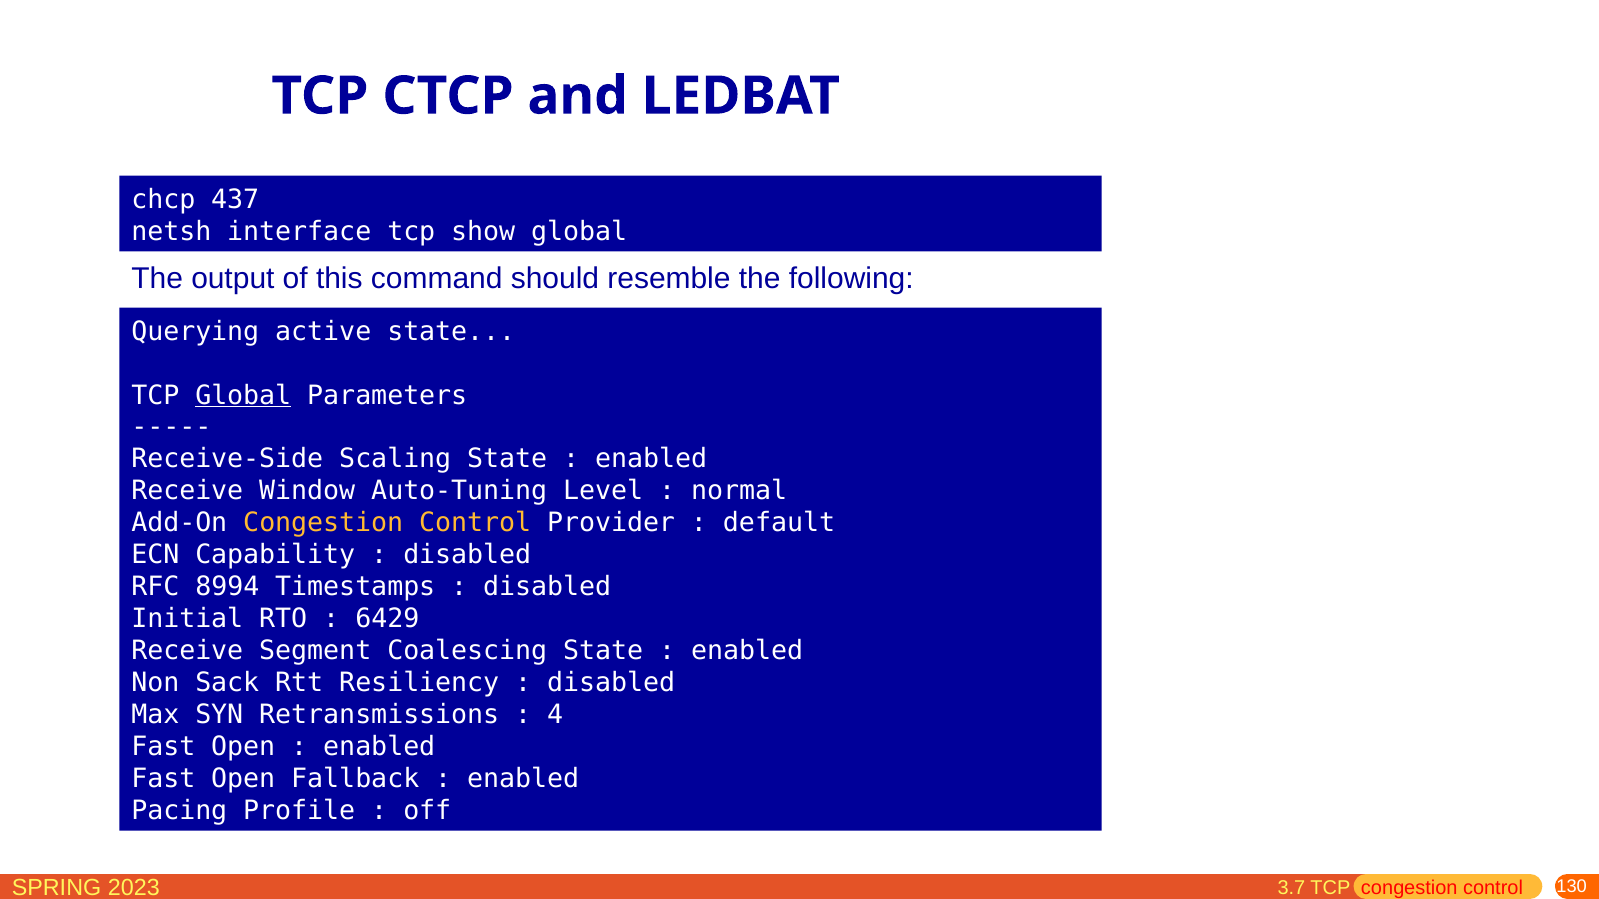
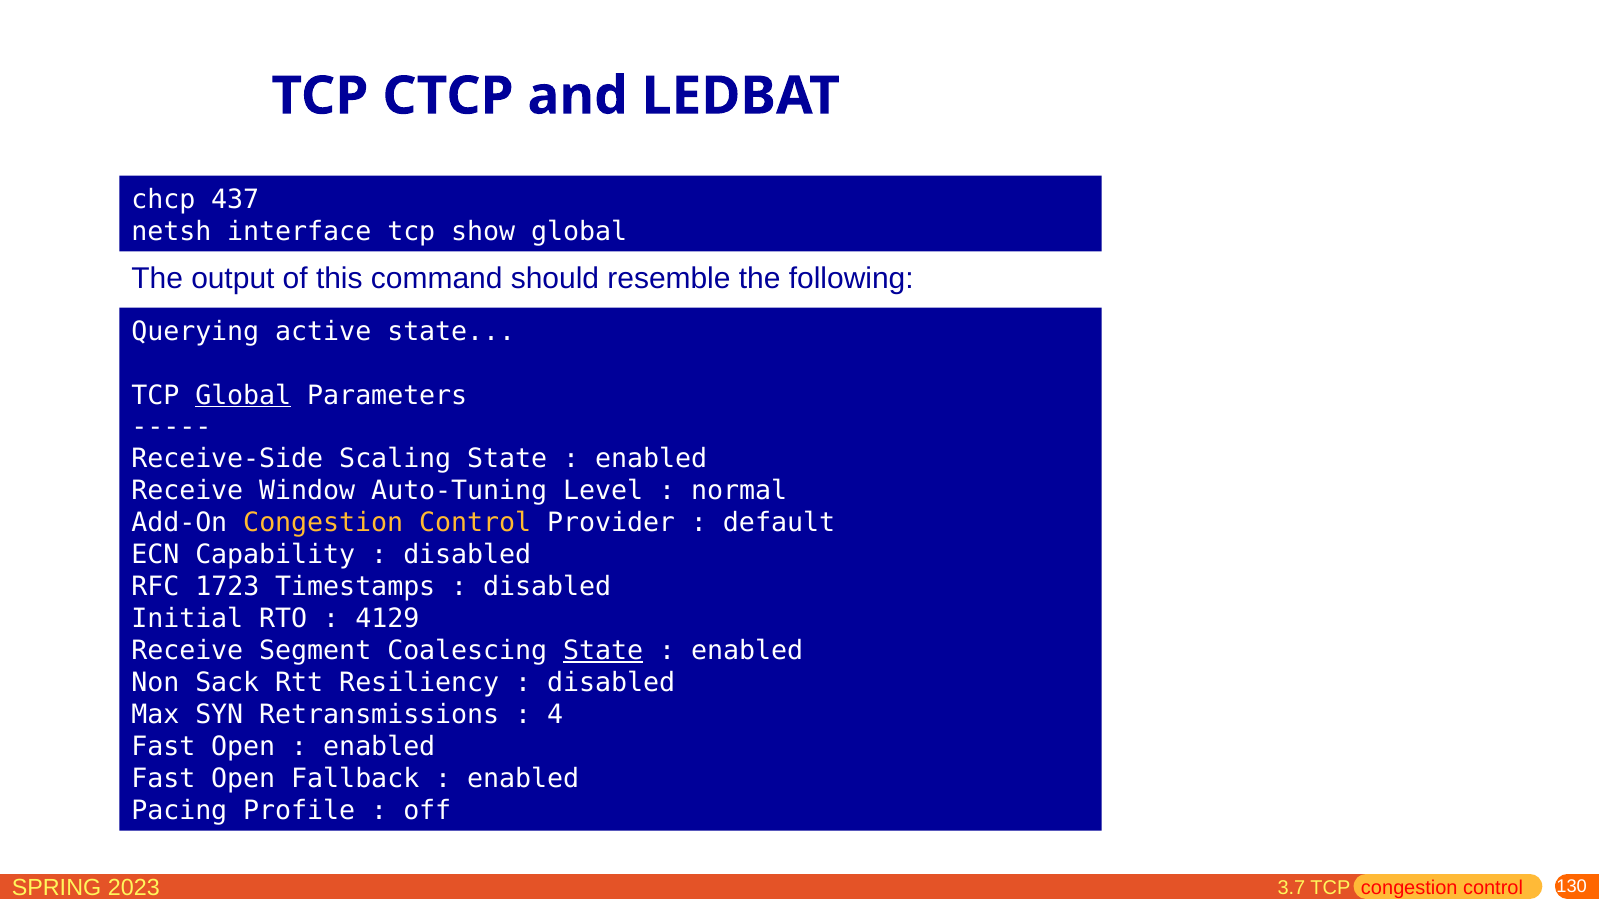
8994: 8994 -> 1723 (227, 587)
6429: 6429 -> 4129 (387, 619)
State underline: none -> present (603, 651)
